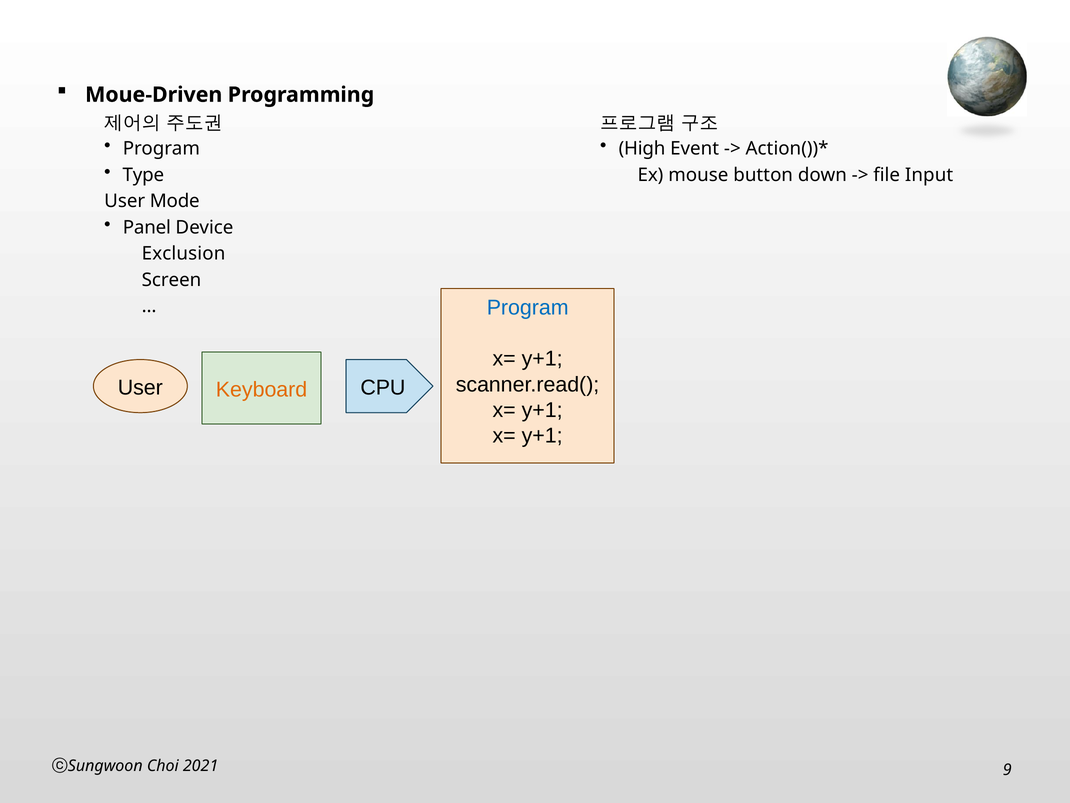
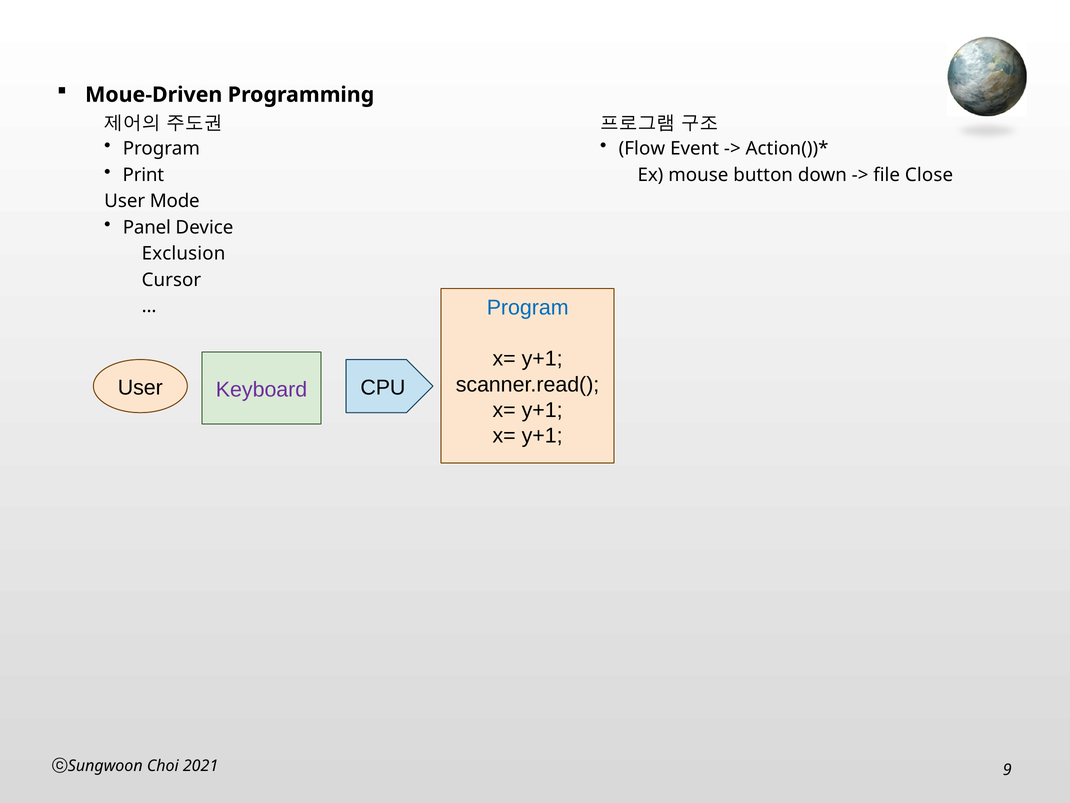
High: High -> Flow (642, 149)
Type: Type -> Print (143, 175)
Input: Input -> Close (929, 175)
Screen: Screen -> Cursor (171, 280)
Keyboard colour: orange -> purple (262, 390)
